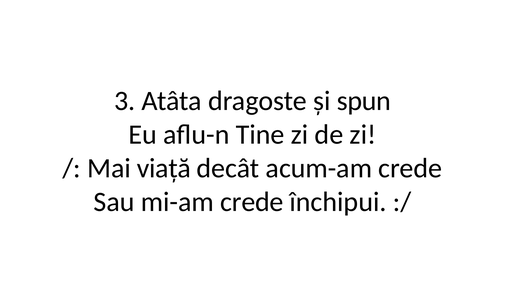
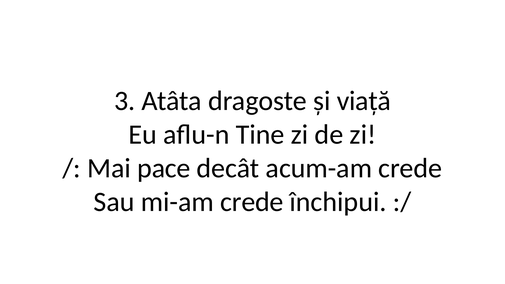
spun: spun -> viață (364, 101)
viață: viață -> pace (164, 168)
